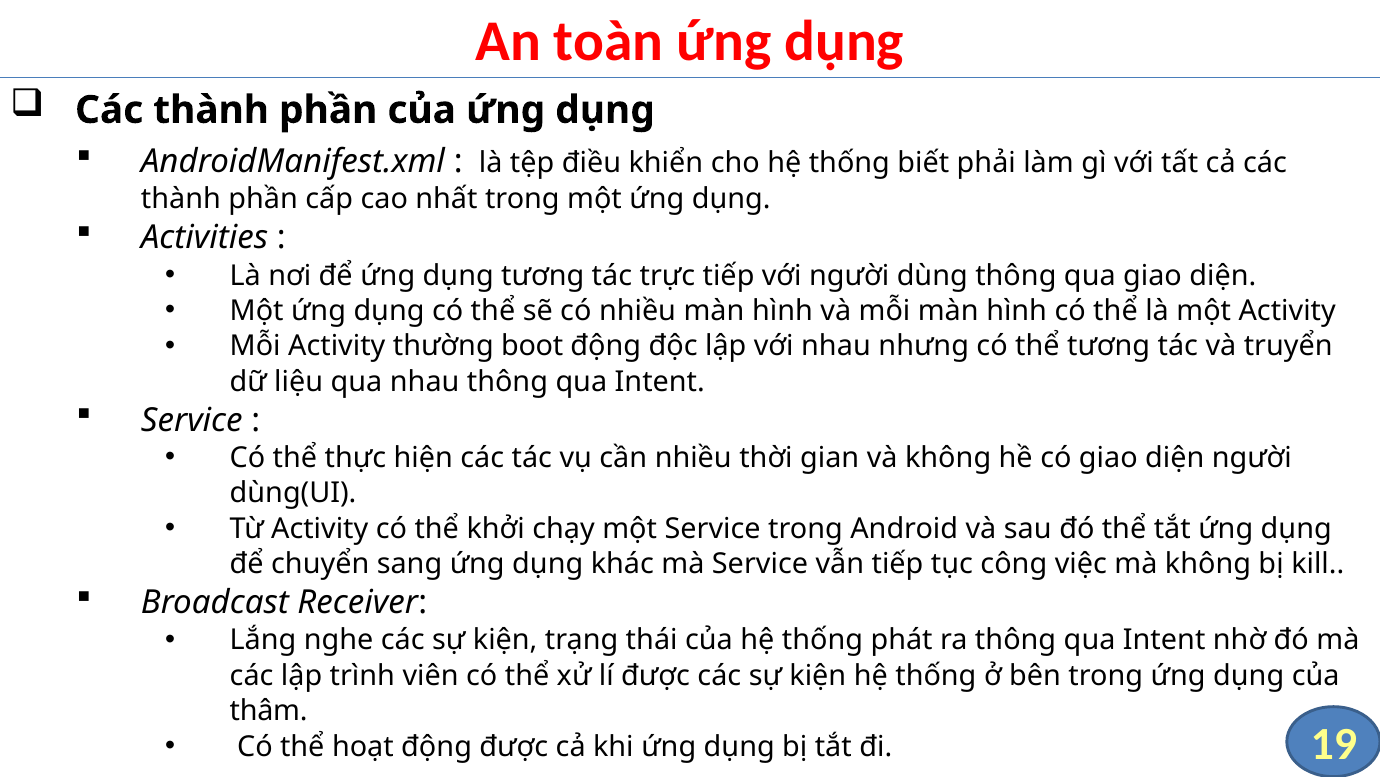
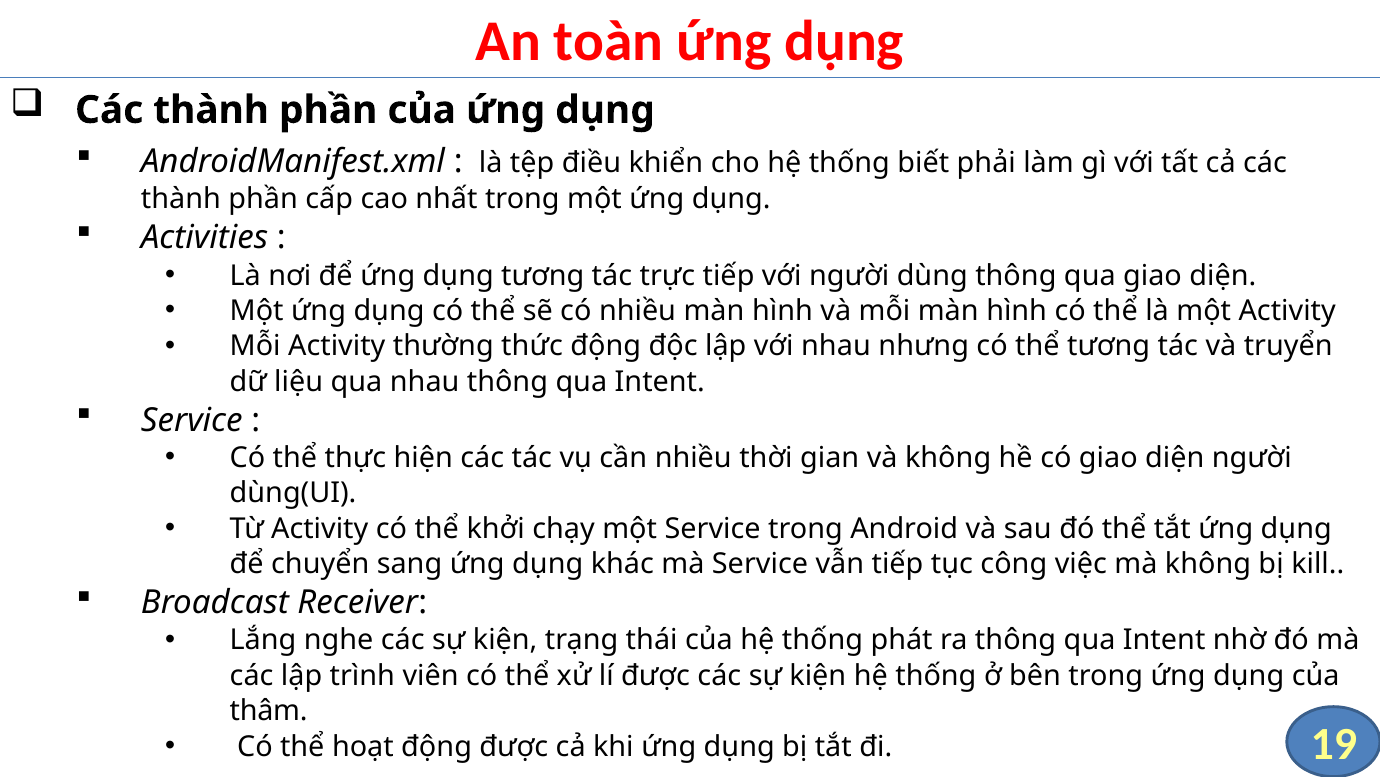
boot: boot -> thức (532, 346)
